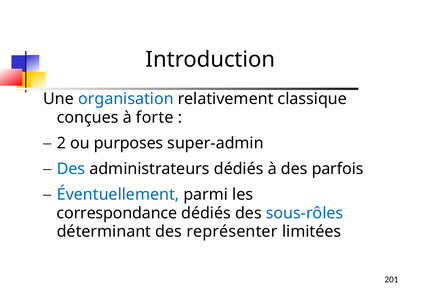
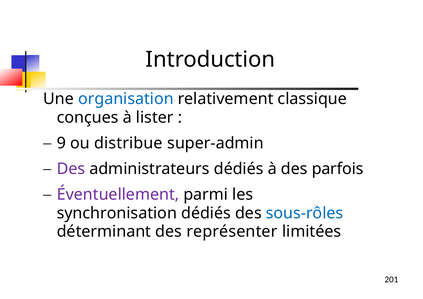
forte: forte -> lister (155, 118)
2: 2 -> 9 (61, 143)
purposes: purposes -> distribue (128, 143)
Des colour: blue -> purple (71, 169)
Éventuellement colour: blue -> purple (118, 195)
correspondance: correspondance -> synchronisation (117, 213)
